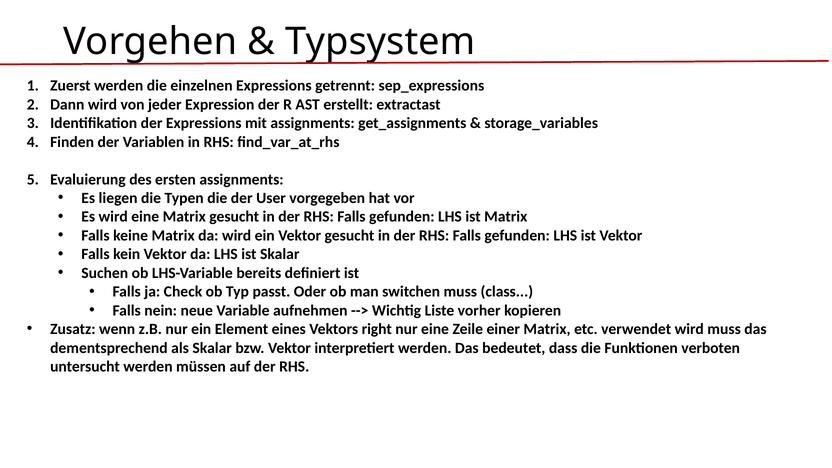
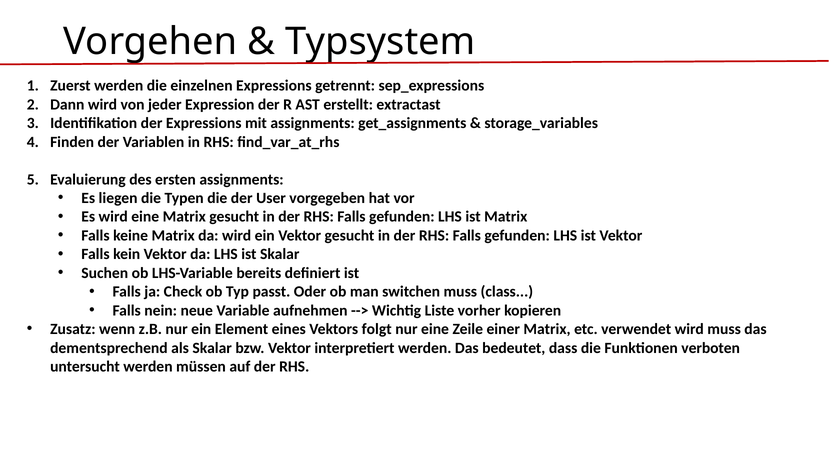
right: right -> folgt (377, 329)
